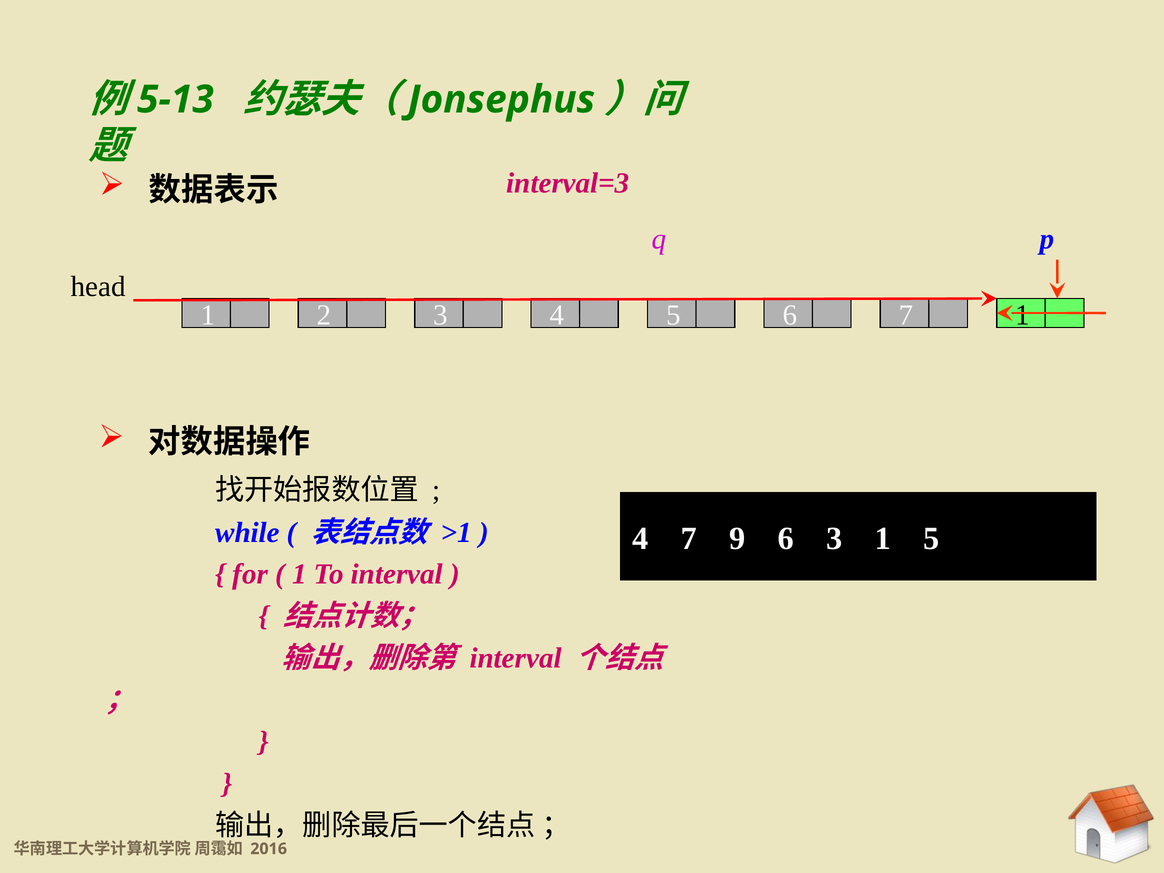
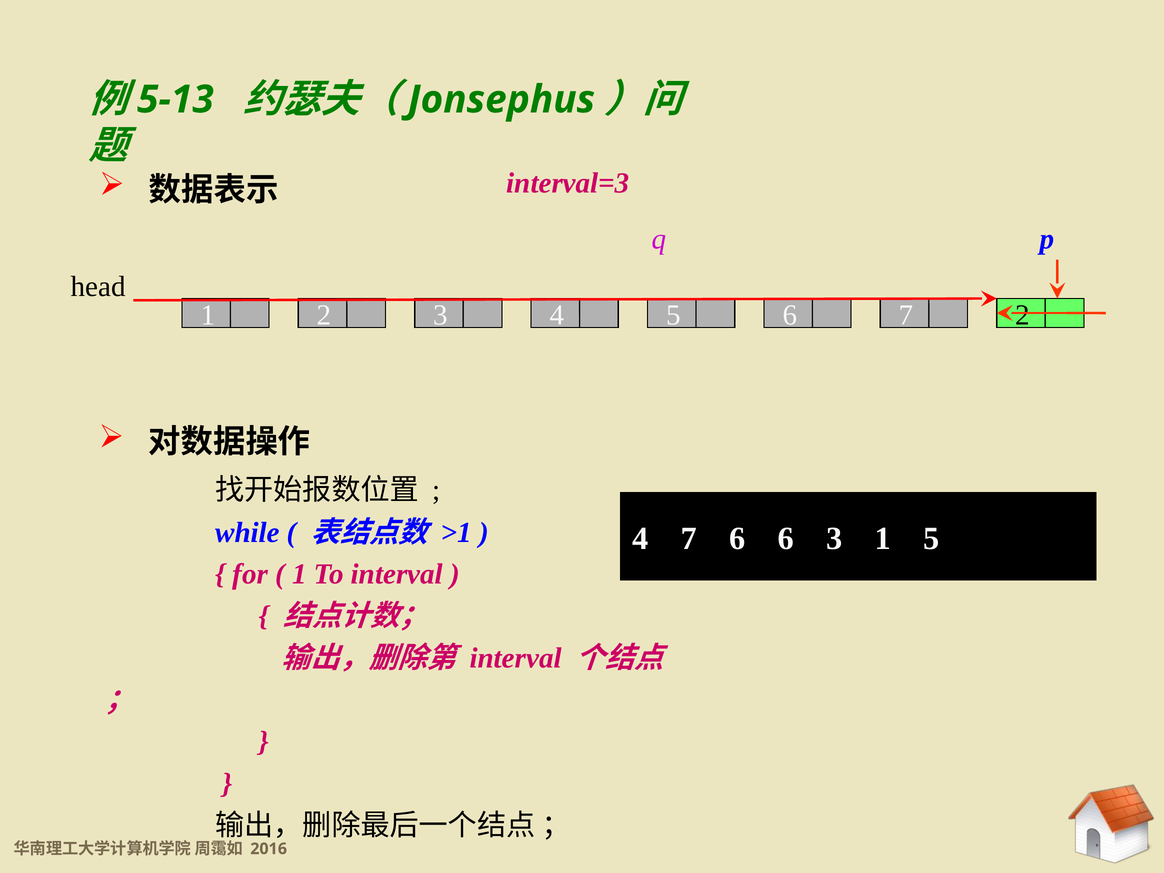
7 1: 1 -> 2 (1023, 315)
7 9: 9 -> 6 (737, 538)
